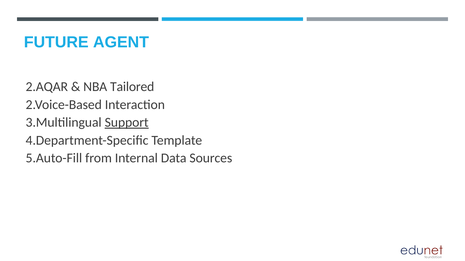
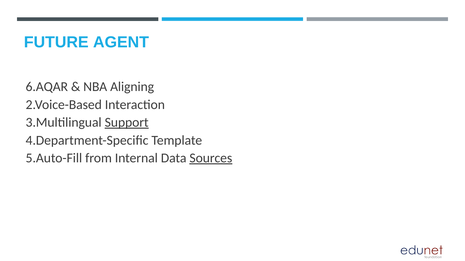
2.AQAR: 2.AQAR -> 6.AQAR (47, 87)
Tailored: Tailored -> Aligning (132, 87)
Sources underline: none -> present (211, 158)
